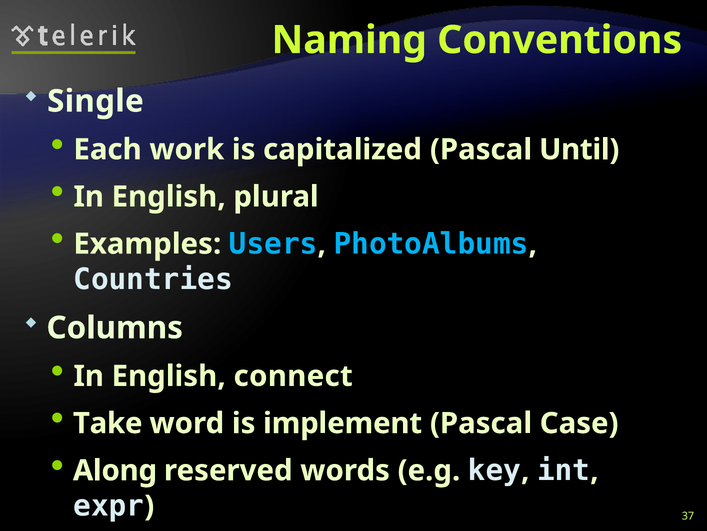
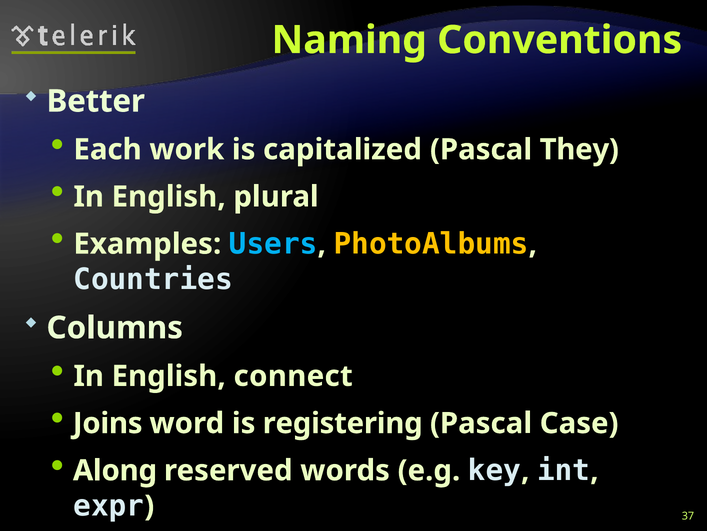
Single: Single -> Better (96, 101)
Until: Until -> They (579, 149)
PhotoAlbums colour: light blue -> yellow (431, 244)
Take: Take -> Joins (108, 423)
implement: implement -> registering (343, 423)
